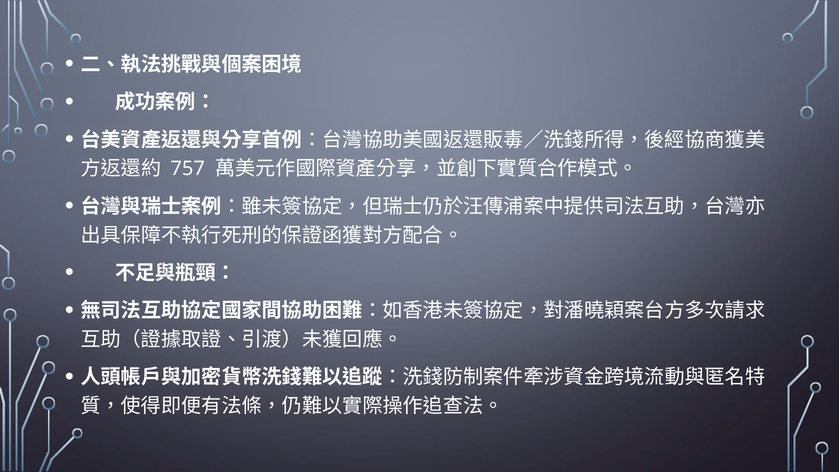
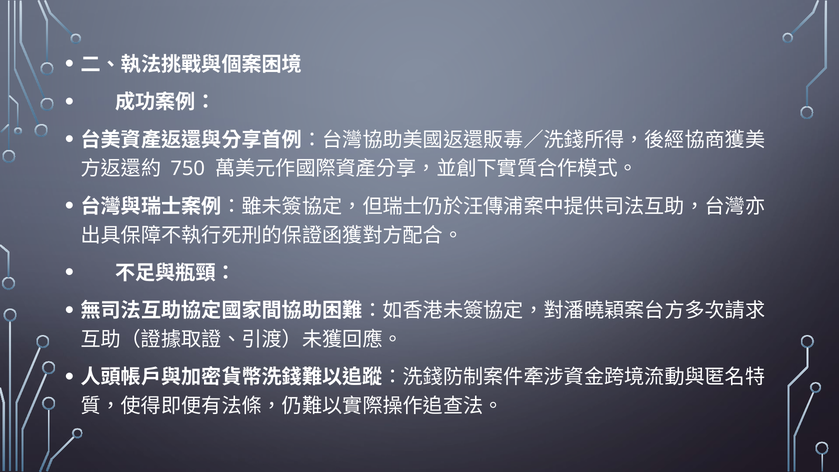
757: 757 -> 750 (188, 169)
